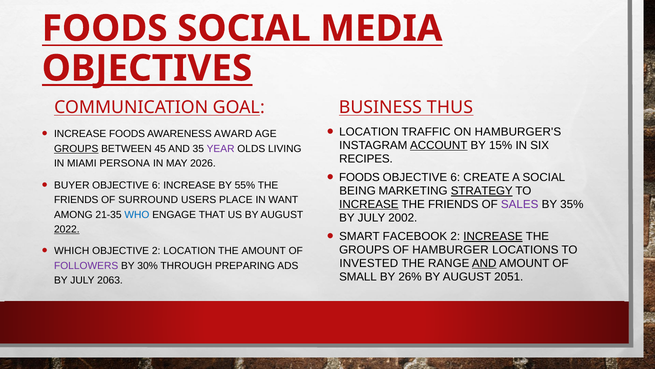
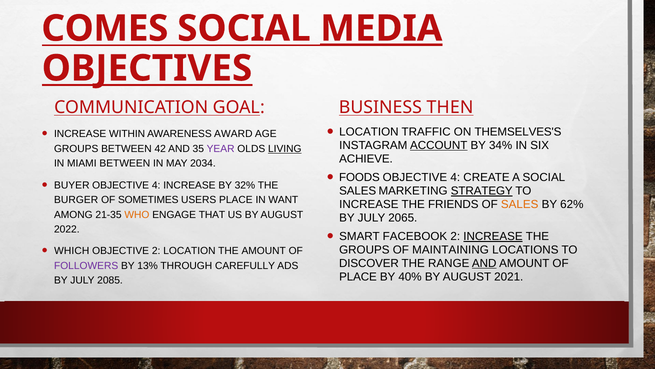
FOODS: FOODS -> COMES (105, 28)
MEDIA underline: none -> present (381, 28)
THUS: THUS -> THEN (450, 107)
HAMBURGER'S: HAMBURGER'S -> THEMSELVES'S (518, 132)
INCREASE FOODS: FOODS -> WITHIN (127, 134)
15%: 15% -> 34% (501, 145)
GROUPS underline: present -> none (76, 149)
45: 45 -> 42 (160, 149)
LIVING underline: none -> present (285, 149)
RECIPES: RECIPES -> ACHIEVE (366, 158)
MIAMI PERSONA: PERSONA -> BETWEEN (125, 163)
2026: 2026 -> 2034 (203, 163)
6: 6 -> 4 (455, 177)
6: 6 -> 4 (156, 185)
55%: 55% -> 32% (245, 185)
BEING: BEING -> SALES (358, 191)
FRIENDS: FRIENDS -> BURGER (76, 200)
SURROUND: SURROUND -> SOMETIMES (148, 200)
INCREASE underline: present -> none (369, 204)
SALES colour: purple -> orange (520, 204)
35%: 35% -> 62% (572, 204)
WHO colour: blue -> orange (137, 214)
2002: 2002 -> 2065 (403, 217)
2022 underline: present -> none (67, 229)
HAMBURGER: HAMBURGER -> MAINTAINING (451, 250)
INVESTED: INVESTED -> DISCOVER (369, 263)
30%: 30% -> 13% (148, 265)
PREPARING: PREPARING -> CAREFULLY (245, 265)
SMALL: SMALL -> PLACE (358, 276)
26%: 26% -> 40% (410, 276)
2051: 2051 -> 2021 (509, 276)
2063: 2063 -> 2085 (110, 280)
